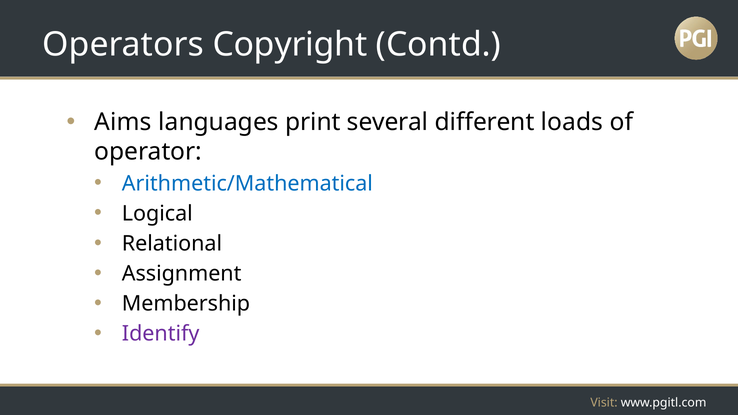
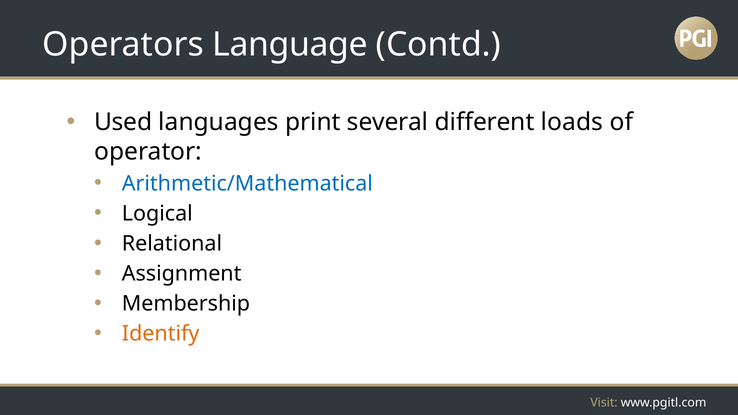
Copyright: Copyright -> Language (290, 45)
Aims: Aims -> Used (123, 122)
Identify colour: purple -> orange (161, 334)
